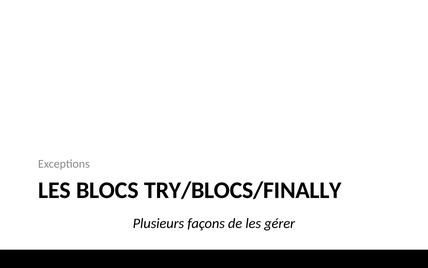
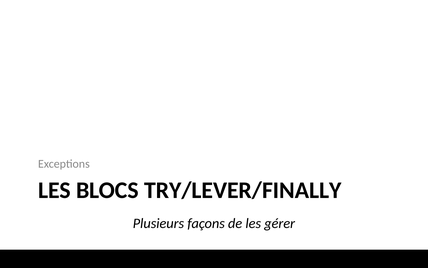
TRY/BLOCS/FINALLY: TRY/BLOCS/FINALLY -> TRY/LEVER/FINALLY (243, 190)
